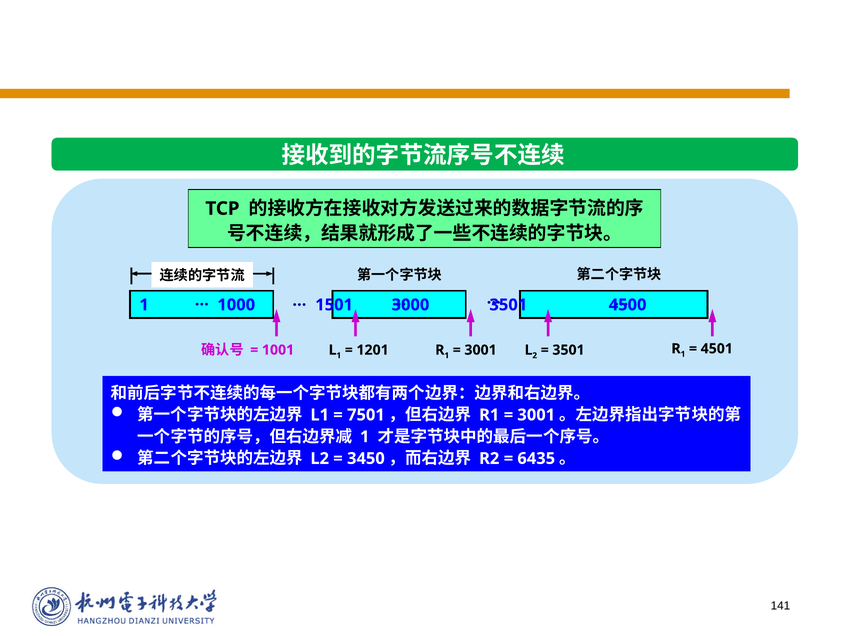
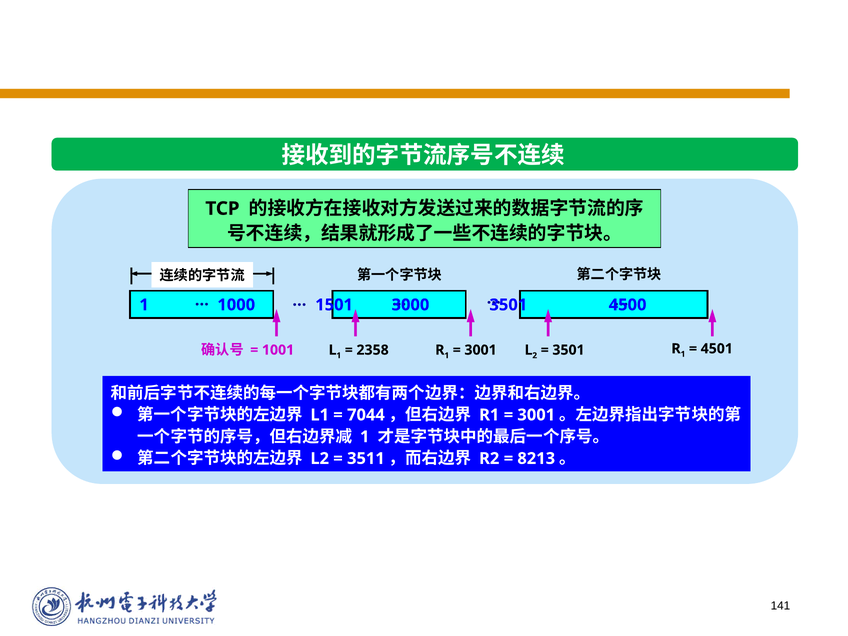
1201: 1201 -> 2358 (373, 350)
7501: 7501 -> 7044 (366, 415)
3450: 3450 -> 3511 (366, 458)
6435: 6435 -> 8213 (536, 458)
